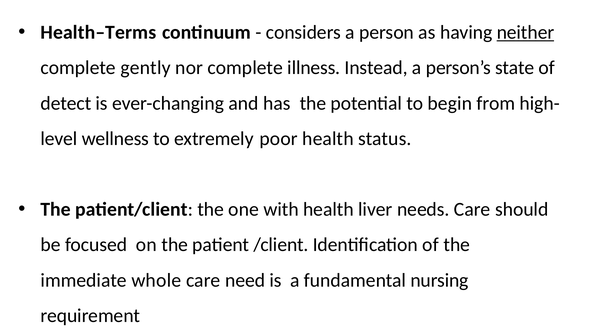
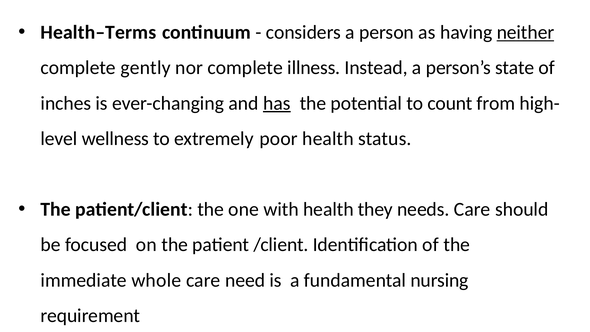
detect: detect -> inches (66, 103)
has underline: none -> present (277, 103)
begin: begin -> count (450, 103)
liver: liver -> they (375, 209)
